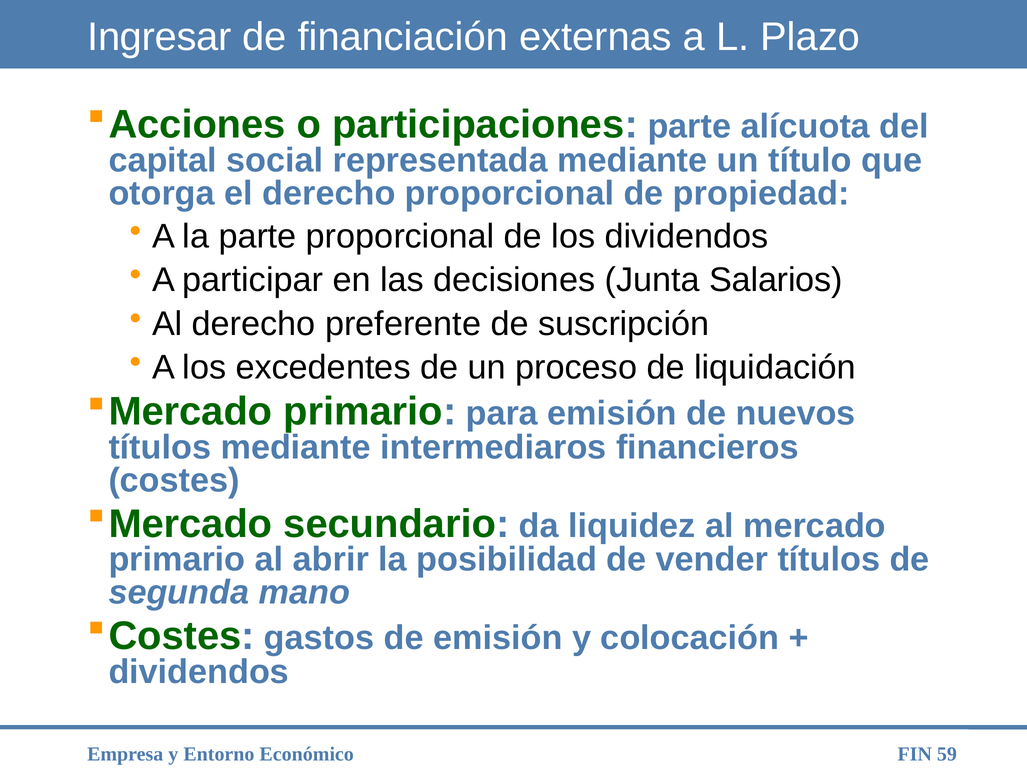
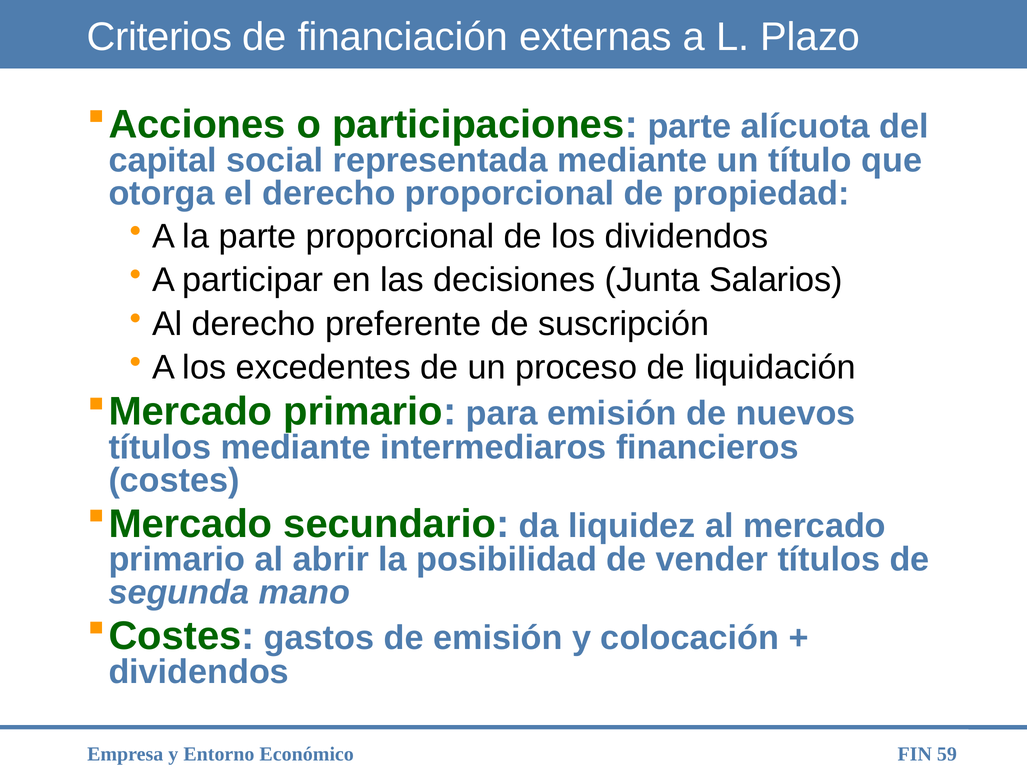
Ingresar: Ingresar -> Criterios (159, 37)
